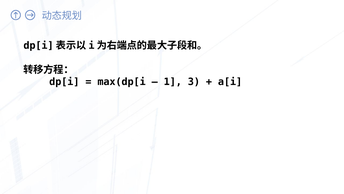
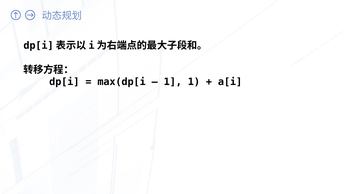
1 3: 3 -> 1 (194, 82)
